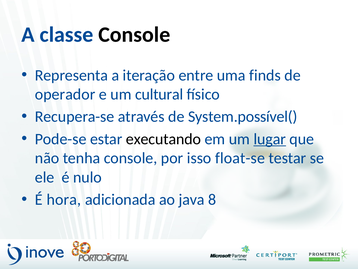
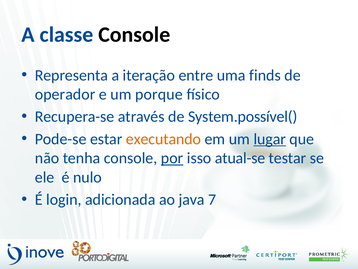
cultural: cultural -> porque (159, 94)
executando colour: black -> orange (163, 139)
por underline: none -> present (172, 158)
float-se: float-se -> atual-se (240, 158)
hora: hora -> login (64, 199)
8: 8 -> 7 (212, 199)
